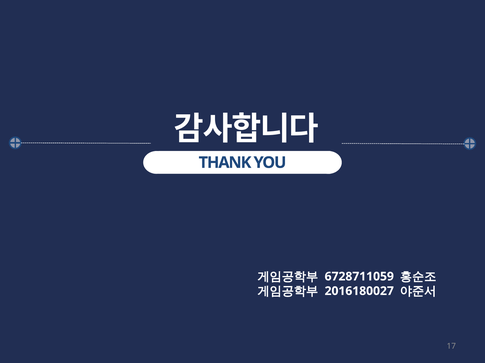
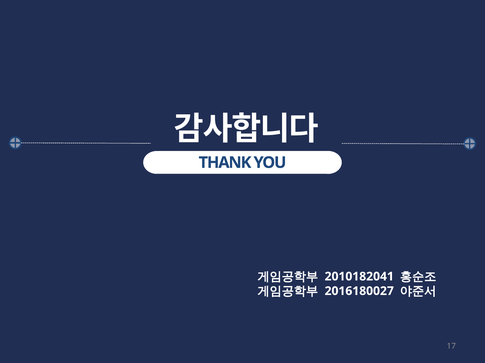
6728711059: 6728711059 -> 2010182041 (359, 277)
